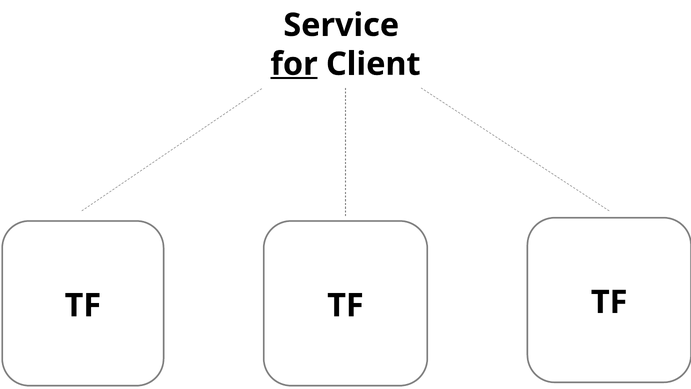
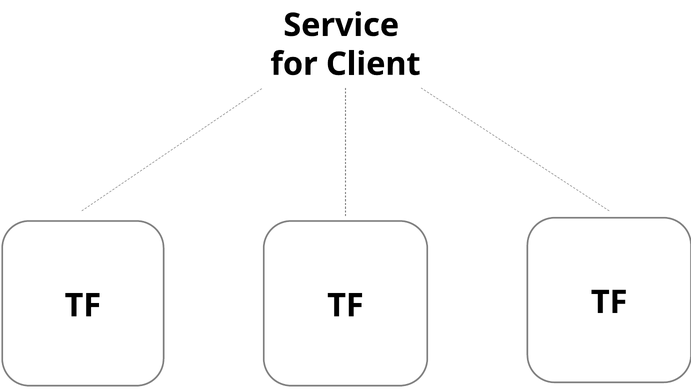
for underline: present -> none (294, 64)
